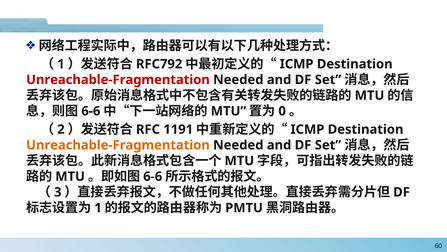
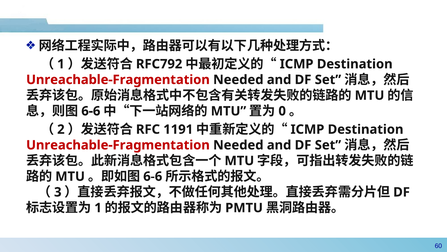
Unreachable-Fragmentation colour: orange -> red (118, 145)
